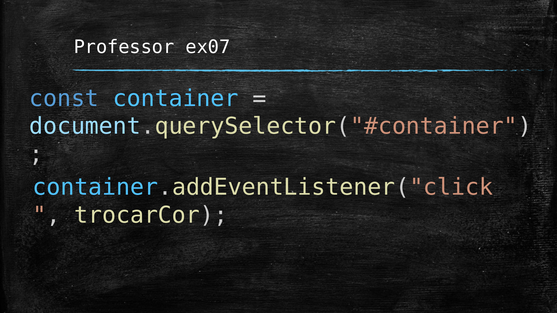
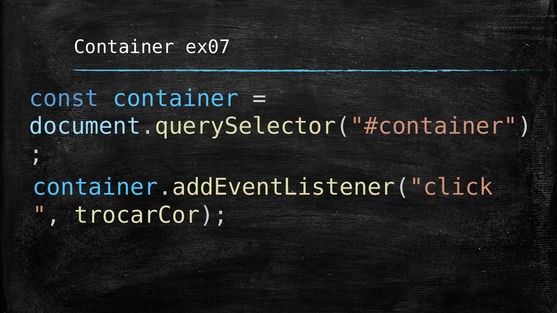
Professor: Professor -> Container (124, 47)
